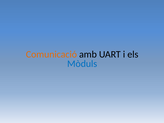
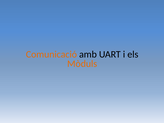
Mòduls colour: blue -> orange (82, 64)
